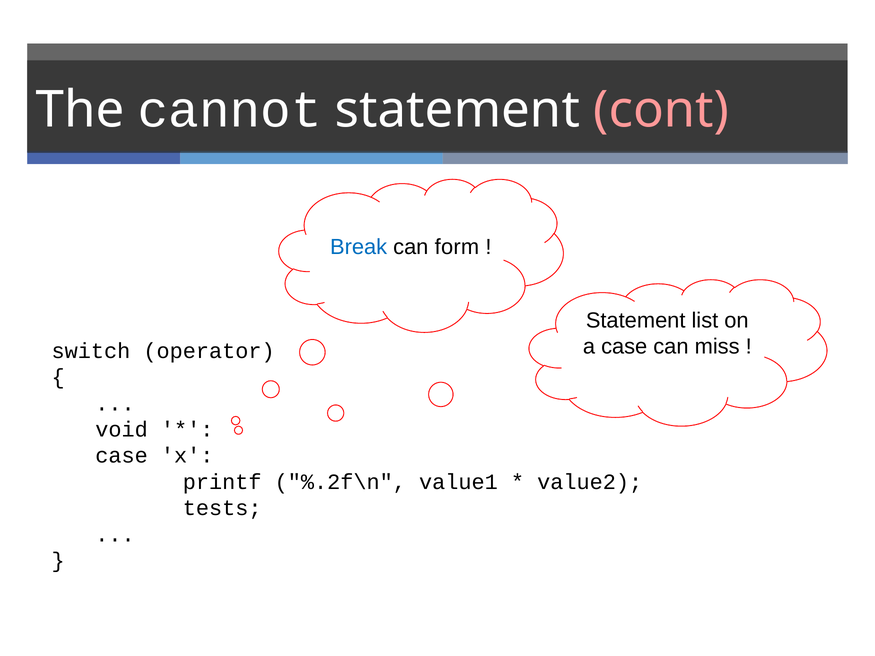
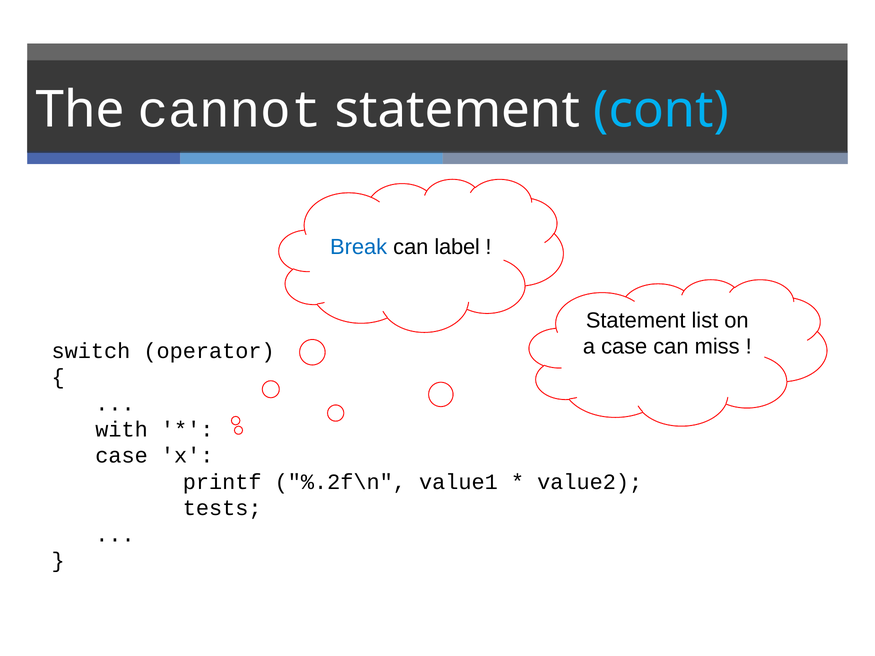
cont colour: pink -> light blue (661, 110)
form: form -> label (457, 247)
void: void -> with (122, 430)
